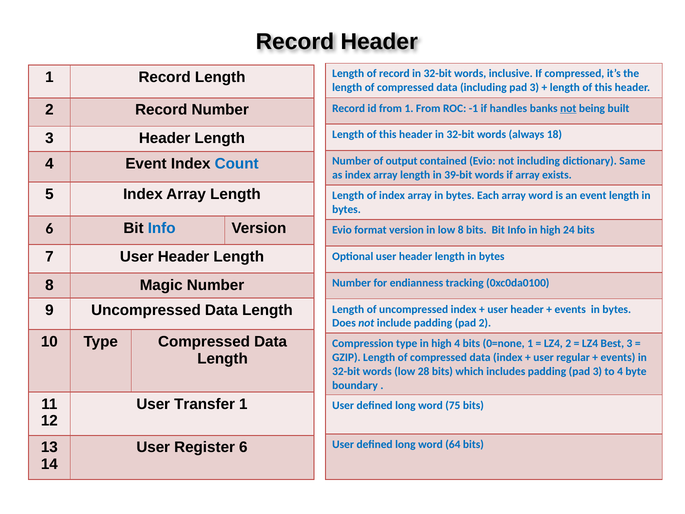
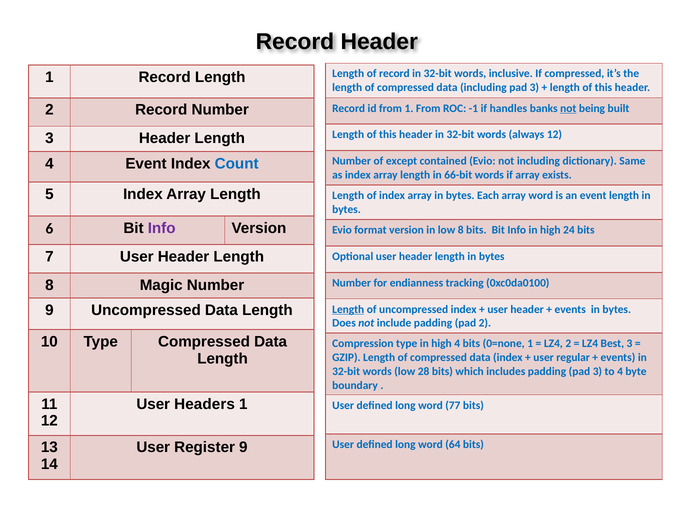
always 18: 18 -> 12 (554, 135)
output: output -> except (402, 161)
39-bit: 39-bit -> 66-bit (458, 175)
Info colour: blue -> purple (162, 228)
Length underline: none -> present (348, 309)
Transfer: Transfer -> Headers (205, 404)
75: 75 -> 77 (453, 405)
Register 6: 6 -> 9 (243, 447)
